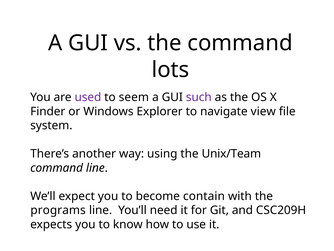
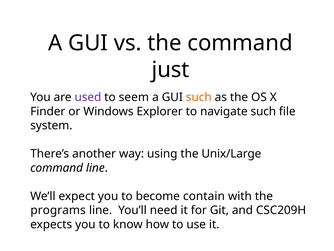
lots: lots -> just (171, 70)
such colour: purple -> orange (199, 97)
navigate view: view -> such (263, 111)
Unix/Team: Unix/Team -> Unix/Large (231, 154)
